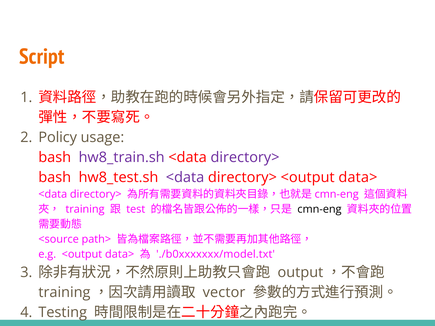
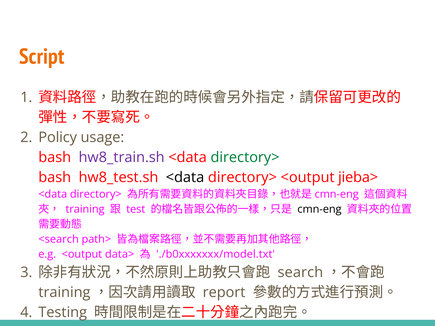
directory> colour: purple -> green (245, 158)
<data colour: purple -> black (185, 178)
directory> <output data>: data> -> jieba> (358, 178)
<source: <source -> <search (59, 239)
output: output -> search (300, 273)
vector: vector -> report (224, 293)
